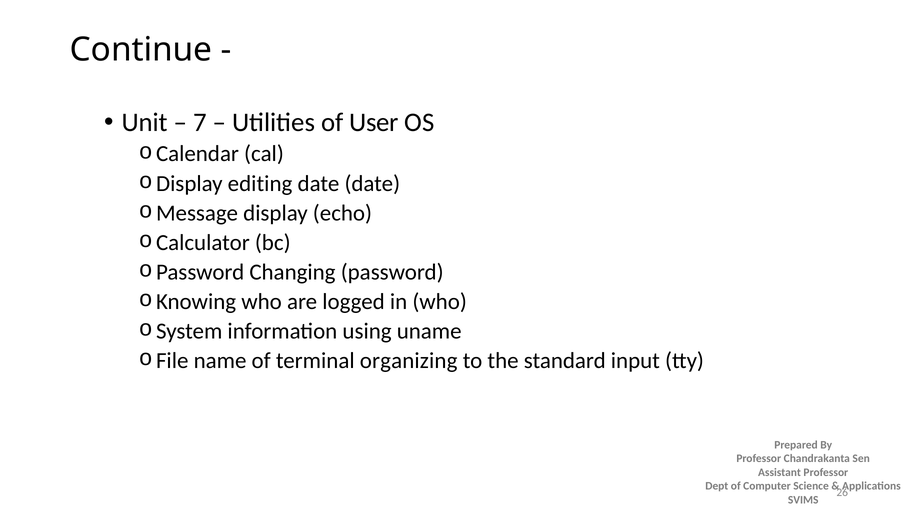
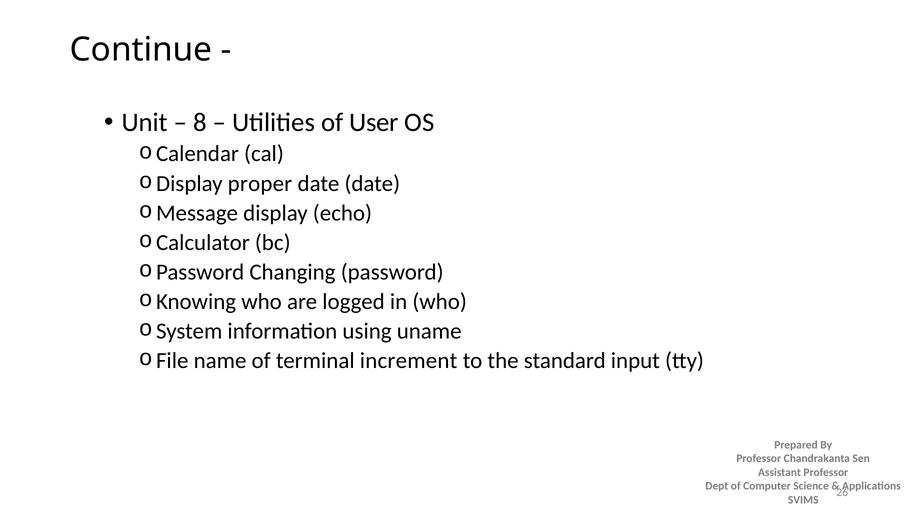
7: 7 -> 8 (200, 122)
editing: editing -> proper (260, 184)
organizing: organizing -> increment (409, 361)
